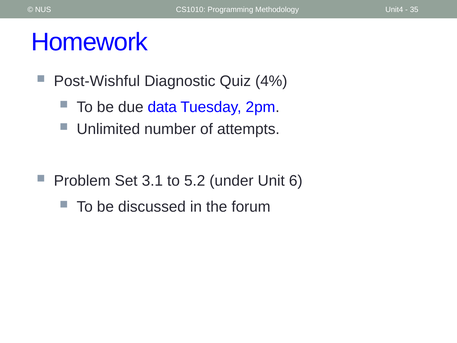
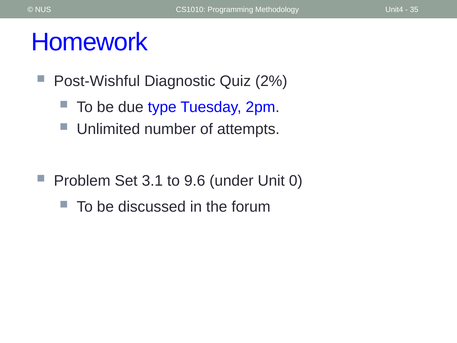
4%: 4% -> 2% (271, 81)
data: data -> type (162, 107)
5.2: 5.2 -> 9.6 (195, 181)
6: 6 -> 0 (296, 181)
